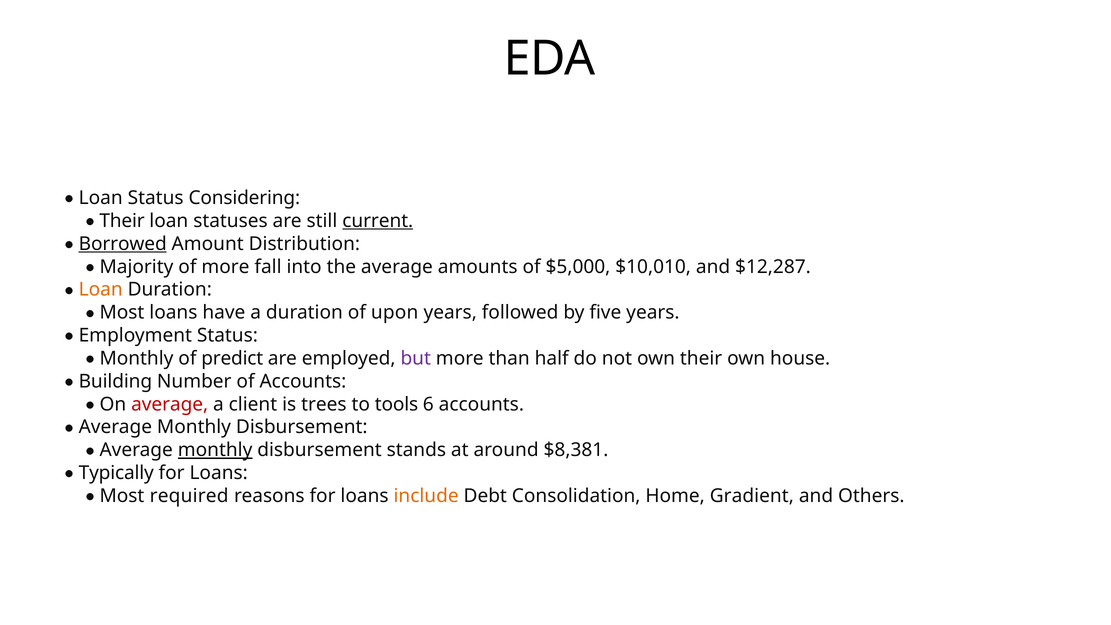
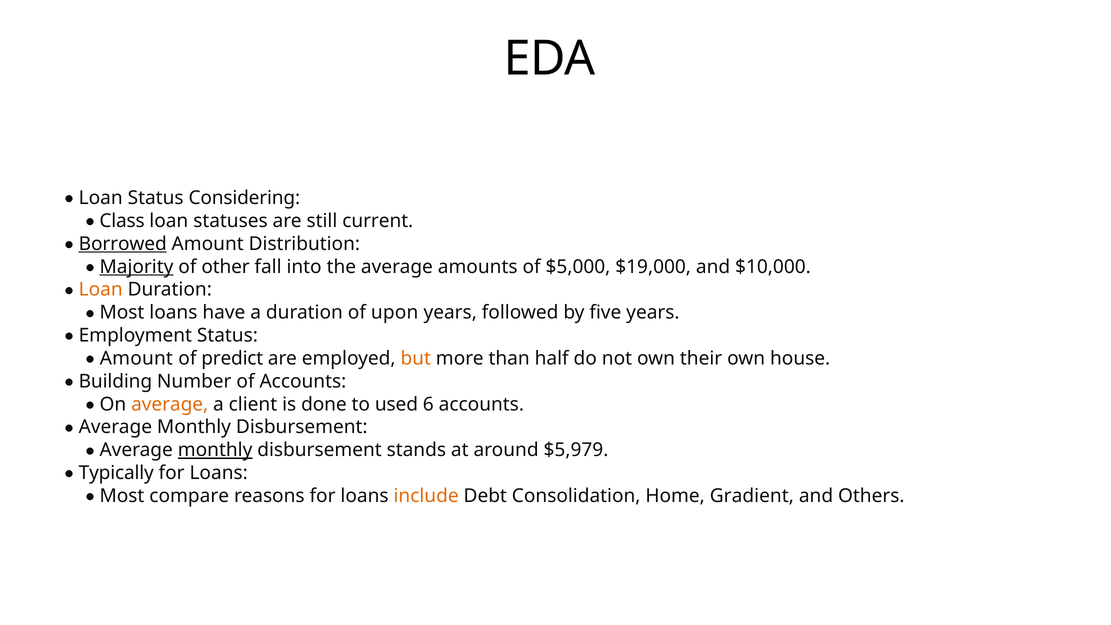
Their: Their -> Class (122, 221)
current underline: present -> none (378, 221)
Majority underline: none -> present (136, 267)
of more: more -> other (226, 267)
$10,010: $10,010 -> $19,000 (653, 267)
$12,287: $12,287 -> $10,000 (773, 267)
Monthly: Monthly -> Amount (136, 358)
but colour: purple -> orange (416, 358)
average colour: red -> orange (170, 404)
trees: trees -> done (324, 404)
tools: tools -> used (396, 404)
$8,381: $8,381 -> $5,979 (576, 450)
required: required -> compare (189, 496)
